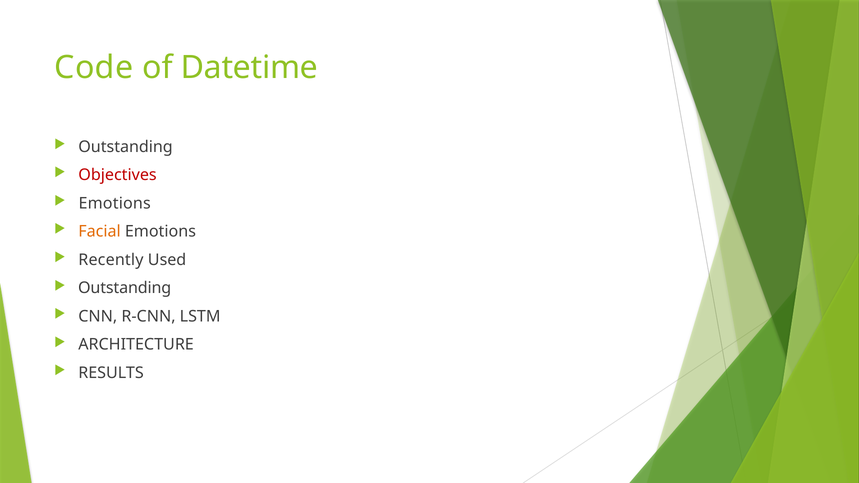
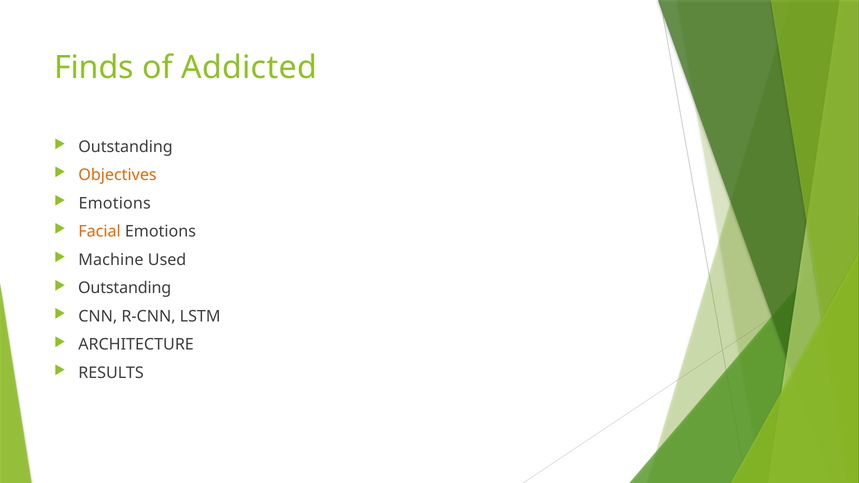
Code: Code -> Finds (94, 68)
Datetime: Datetime -> Addicted (249, 68)
Objectives colour: red -> orange (117, 175)
Recently: Recently -> Machine (111, 260)
